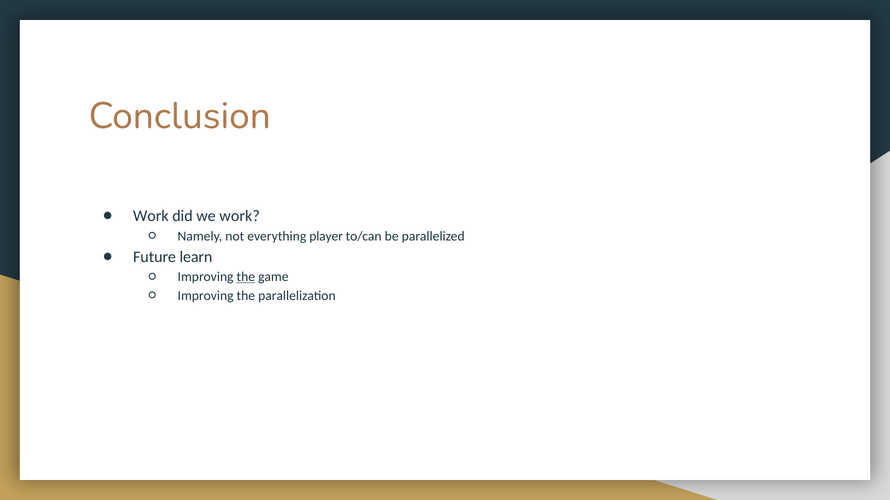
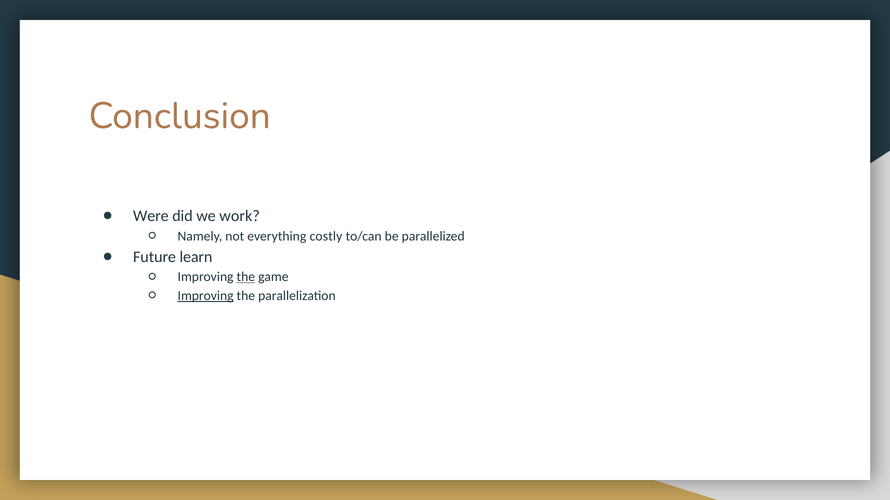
Work: Work -> Were (151, 216)
player: player -> costly (326, 236)
Improving underline: none -> present (206, 296)
